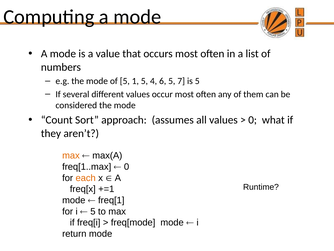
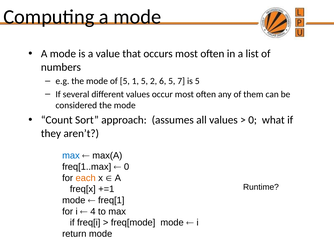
4: 4 -> 2 (154, 81)
max colour: orange -> blue (71, 155)
5: 5 -> 4 (93, 211)
